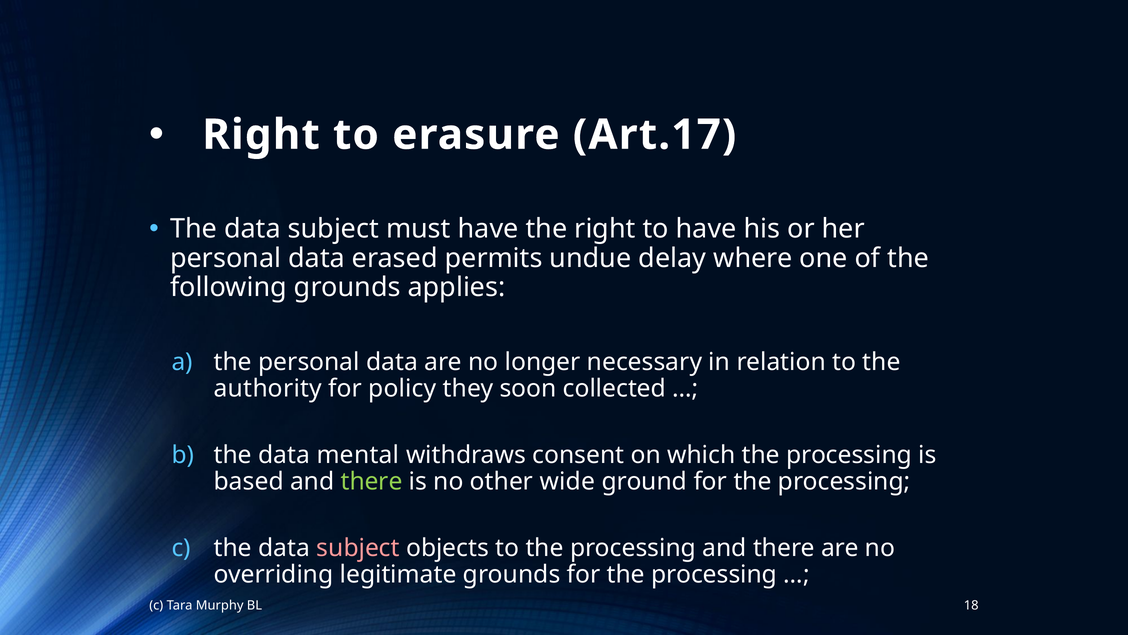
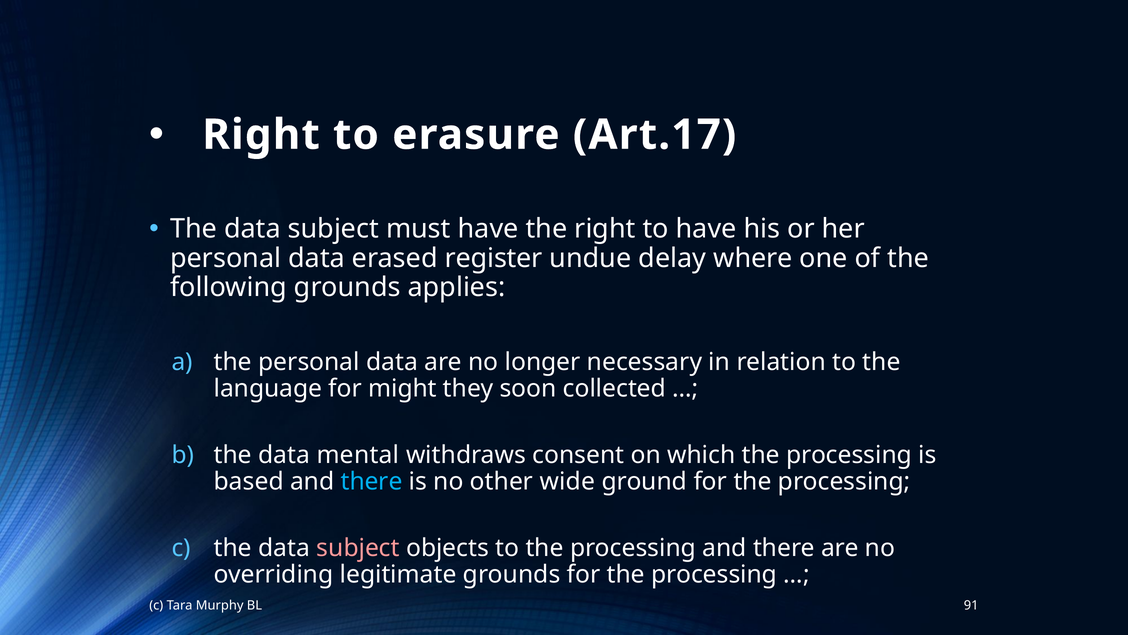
permits: permits -> register (494, 258)
authority: authority -> language (268, 388)
policy: policy -> might (403, 388)
there colour: light green -> light blue (372, 481)
18: 18 -> 91 (971, 605)
